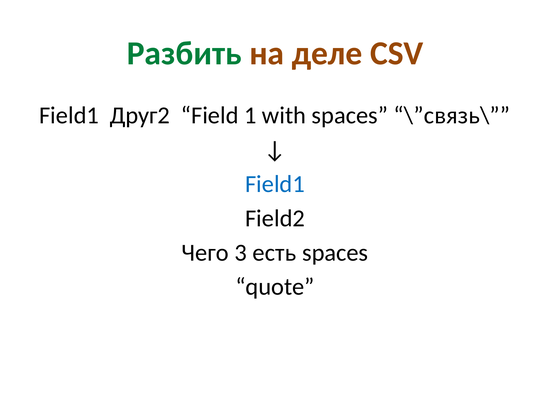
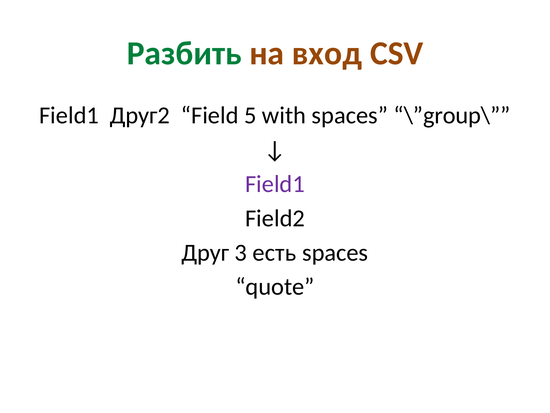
деле: деле -> вход (327, 53)
1: 1 -> 5 (250, 115)
\”связь\: \”связь\ -> \”group\ (452, 115)
Field1 colour: blue -> purple (275, 184)
Чего: Чего -> Друг (205, 252)
